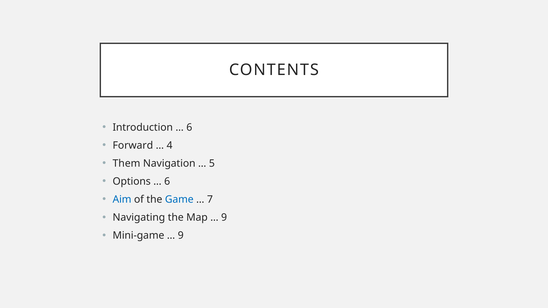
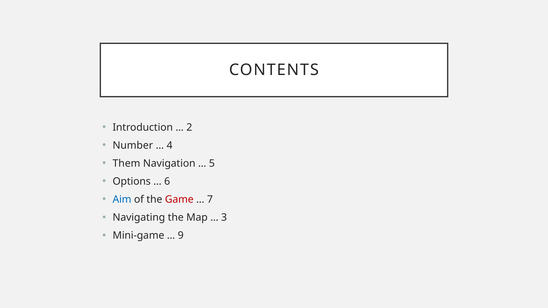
6: 6 -> 2 (189, 127)
Forward: Forward -> Number (133, 146)
Game colour: blue -> red (179, 200)
9: 9 -> 3 (224, 218)
